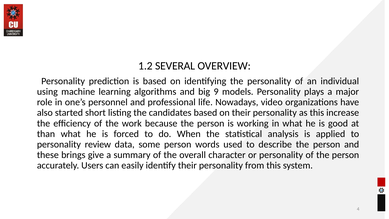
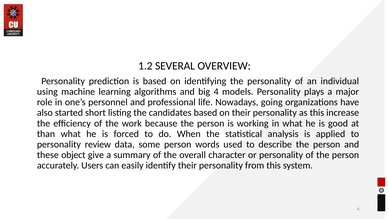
big 9: 9 -> 4 (216, 92)
video: video -> going (272, 102)
brings: brings -> object (73, 155)
